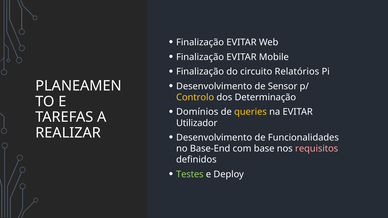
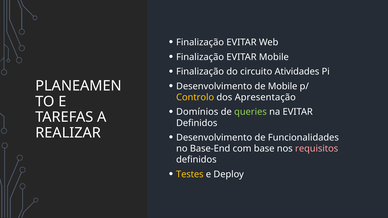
Relatórios: Relatórios -> Atividades (297, 72)
de Sensor: Sensor -> Mobile (283, 86)
Determinação: Determinação -> Apresentação (265, 97)
queries colour: yellow -> light green (250, 112)
Utilizador: Utilizador -> Definidos (197, 123)
Testes colour: light green -> yellow (190, 174)
